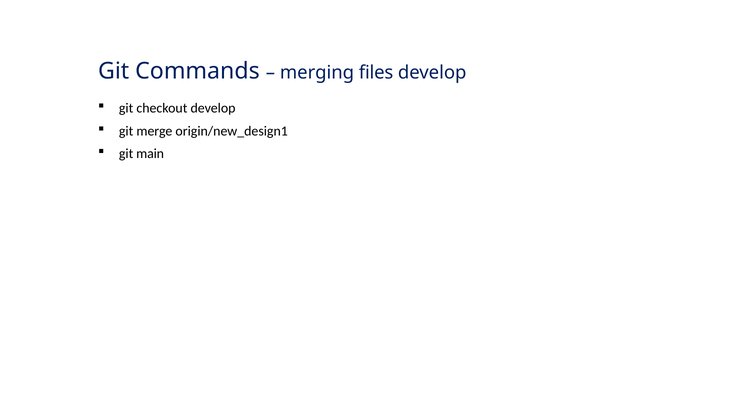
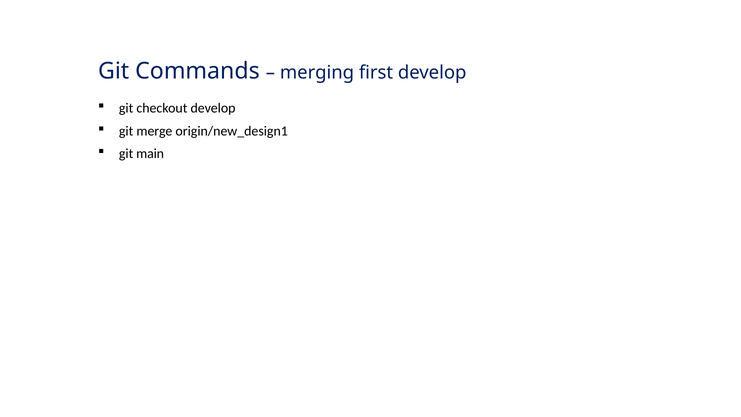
files: files -> first (376, 72)
